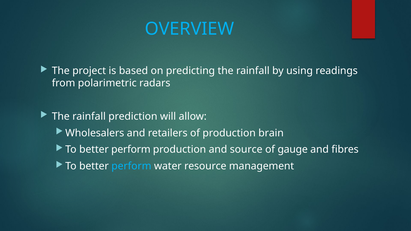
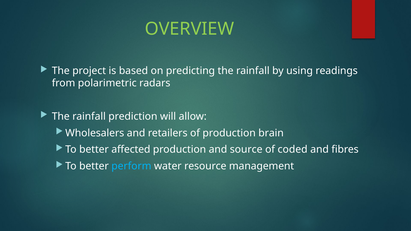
OVERVIEW colour: light blue -> light green (190, 29)
perform: perform -> affected (131, 150)
gauge: gauge -> coded (293, 150)
